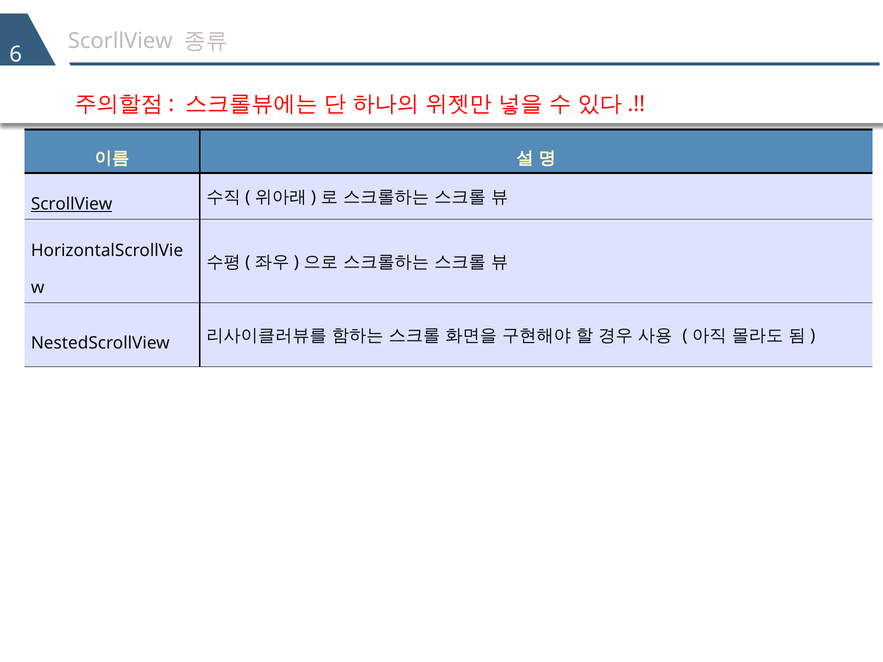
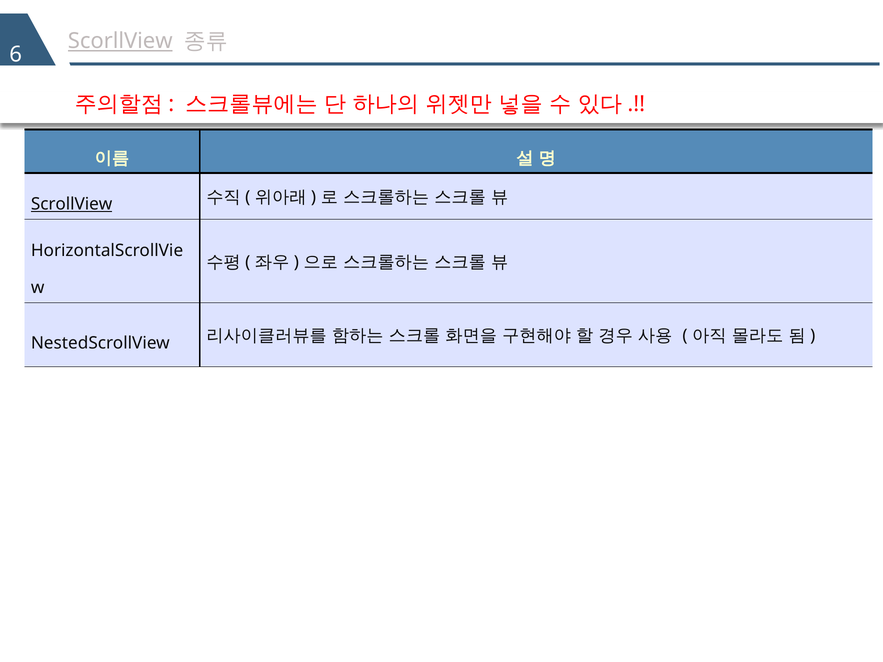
ScorllView underline: none -> present (120, 41)
